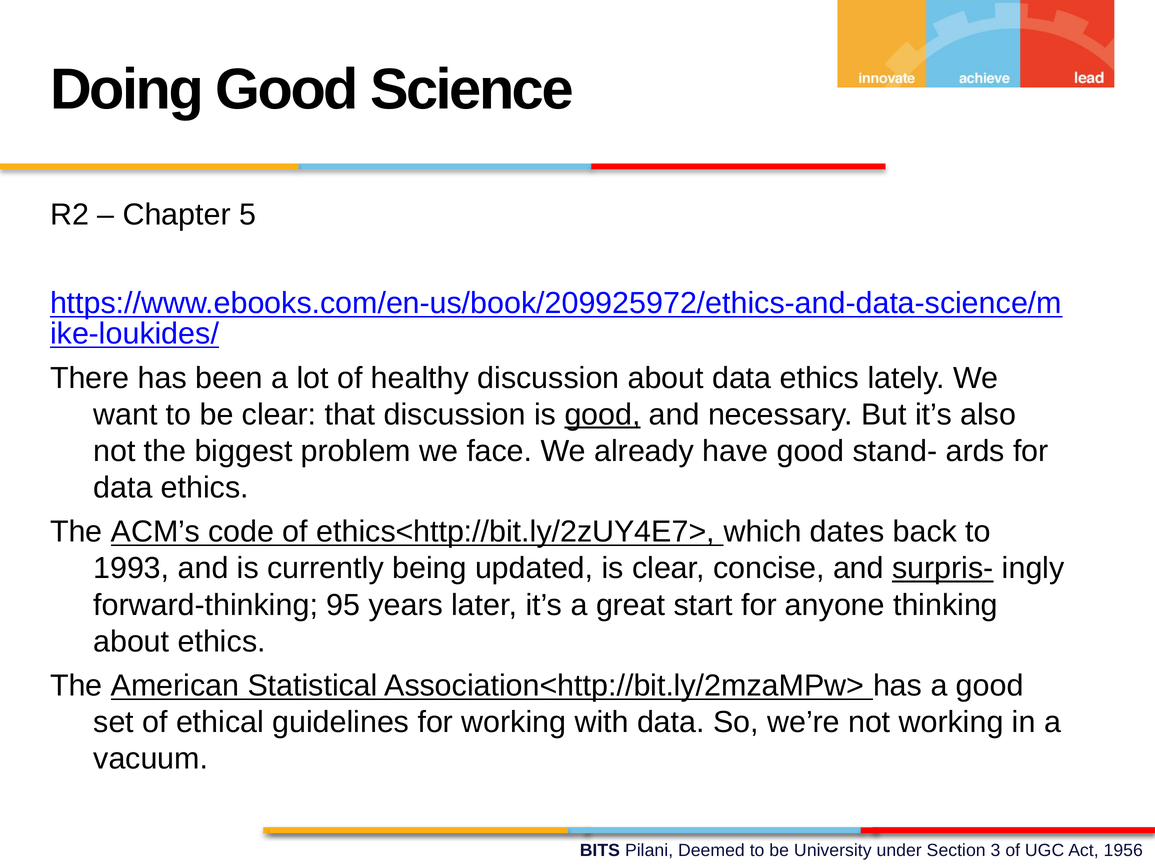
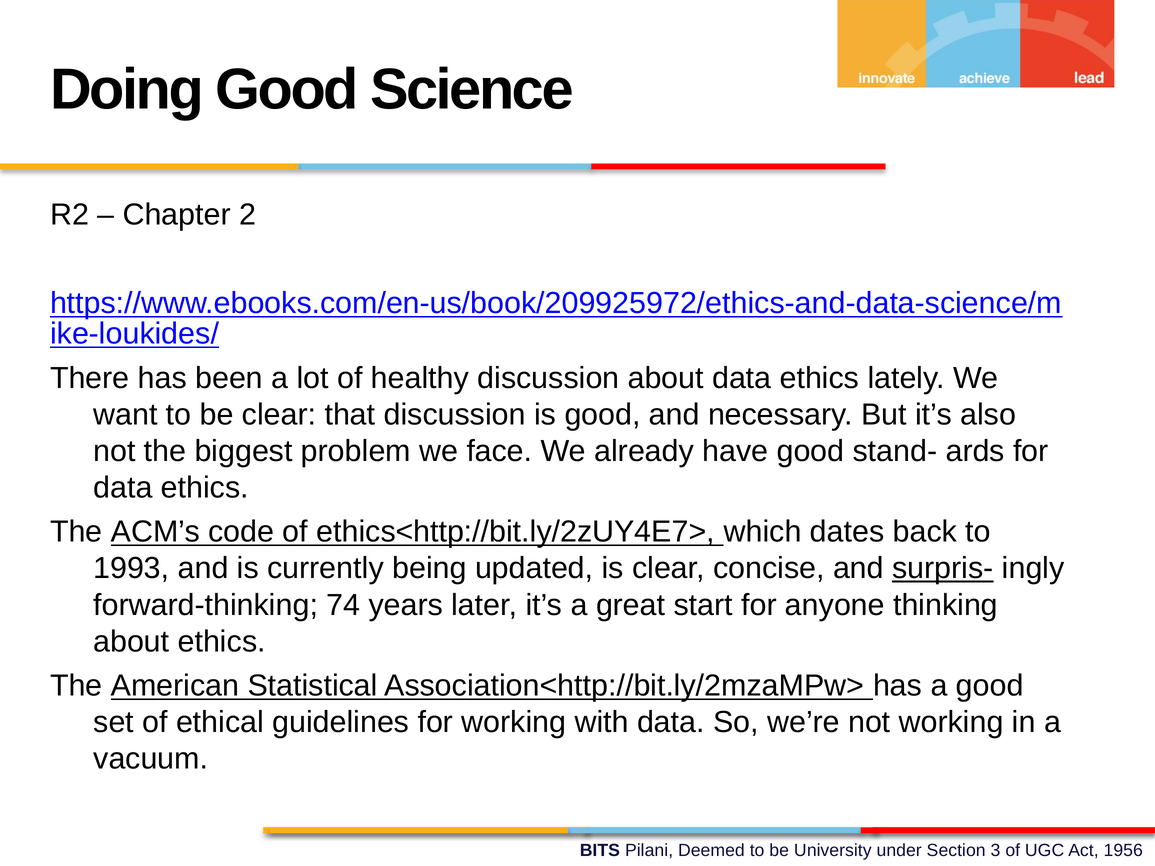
5: 5 -> 2 (248, 215)
good underline: present -> none (603, 415)
95: 95 -> 74 (343, 605)
